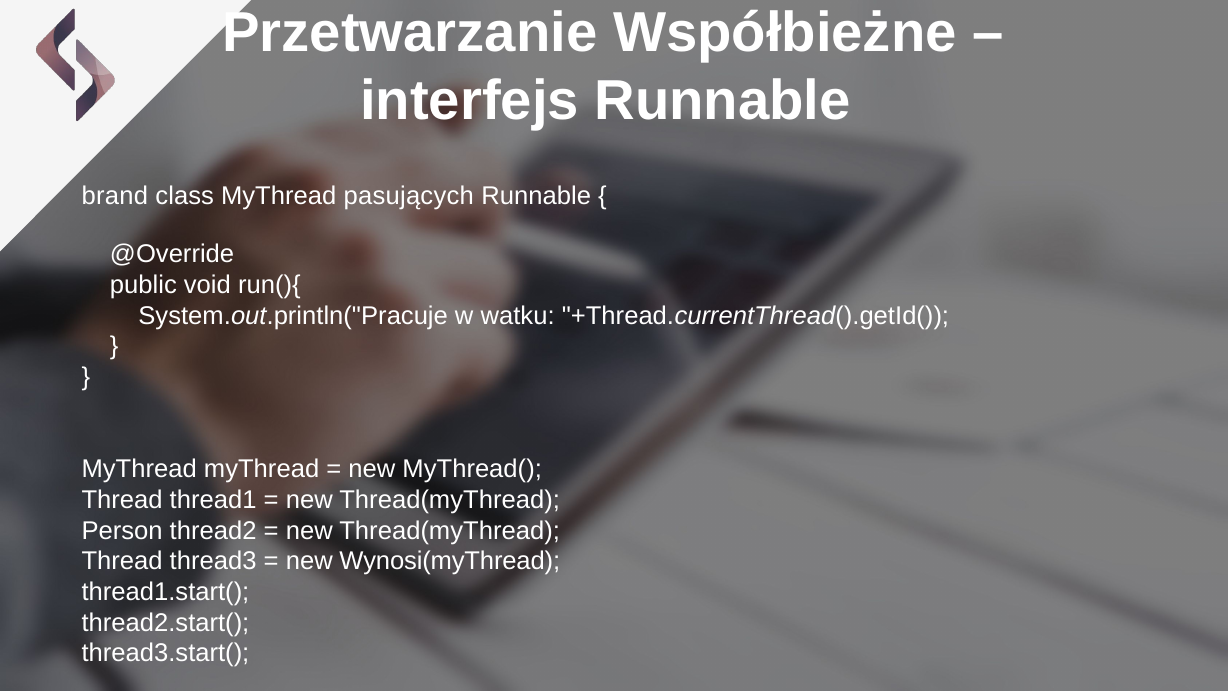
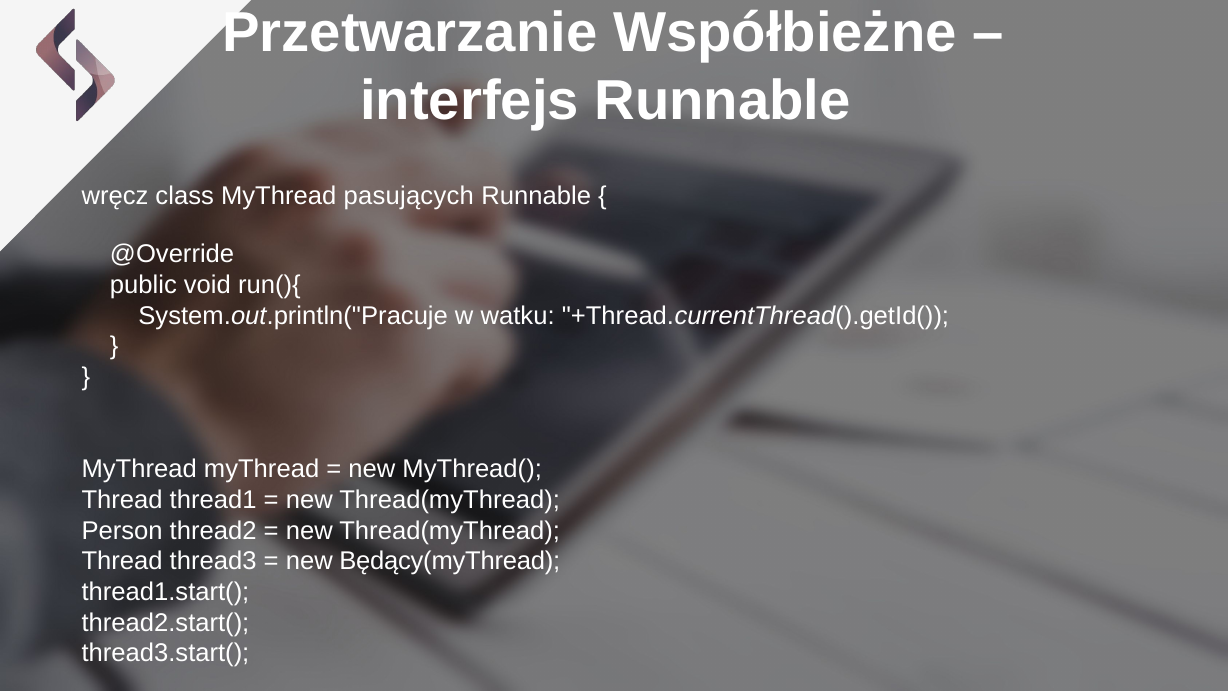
brand: brand -> wręcz (115, 196)
Wynosi(myThread: Wynosi(myThread -> Będący(myThread (450, 561)
